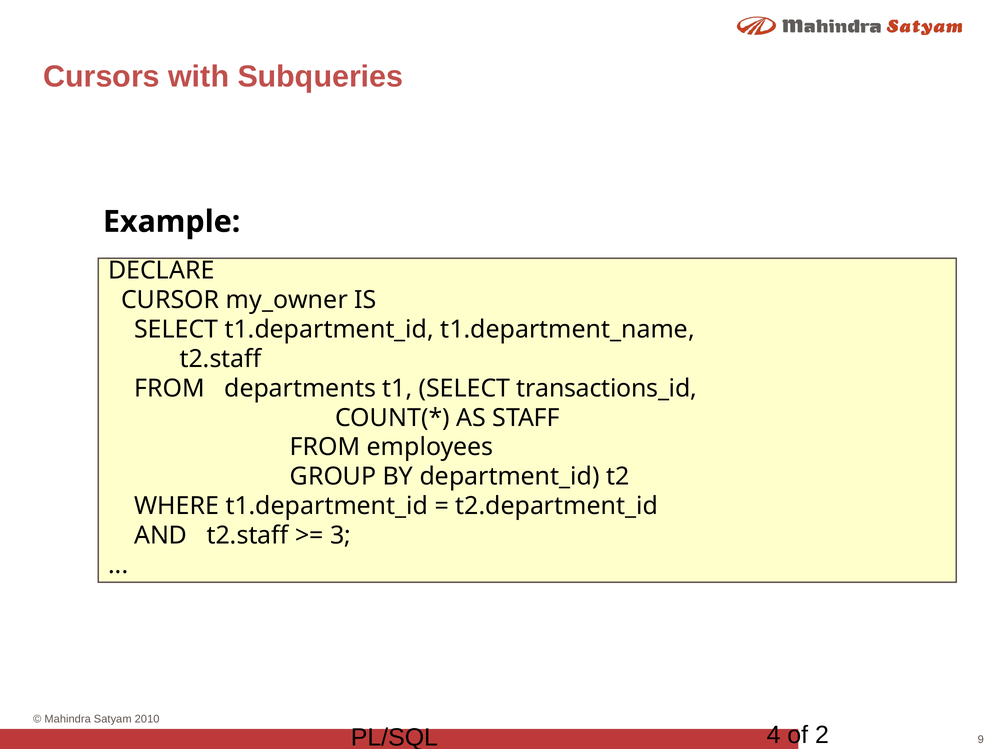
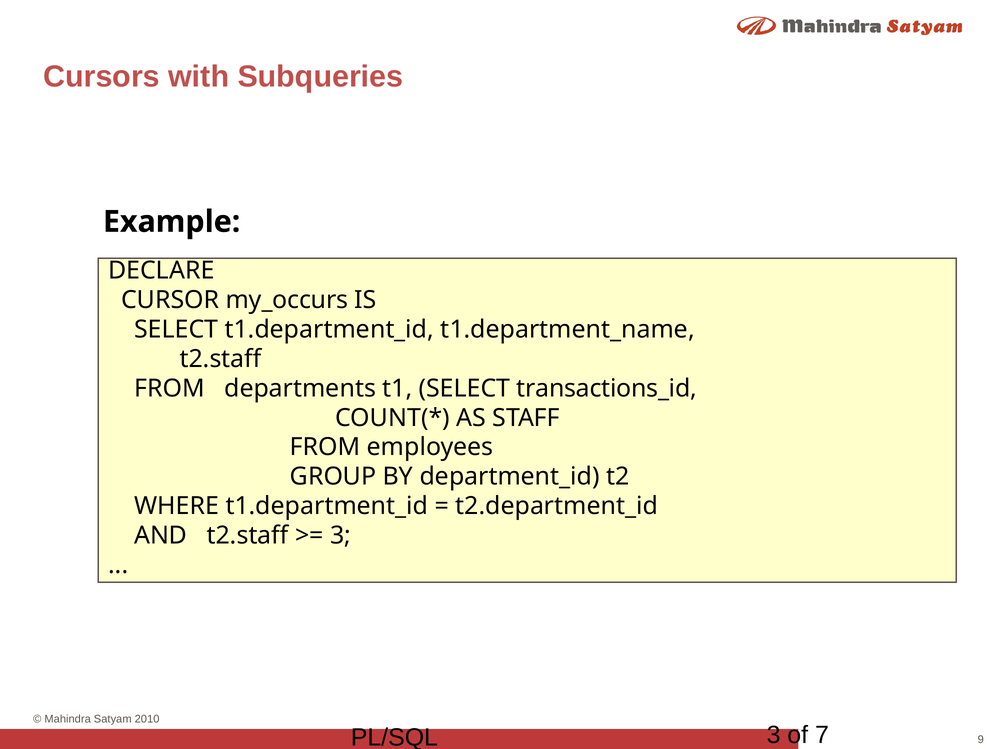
my_owner: my_owner -> my_occurs (287, 300)
4: 4 -> 3 (774, 735)
2: 2 -> 7 (822, 735)
